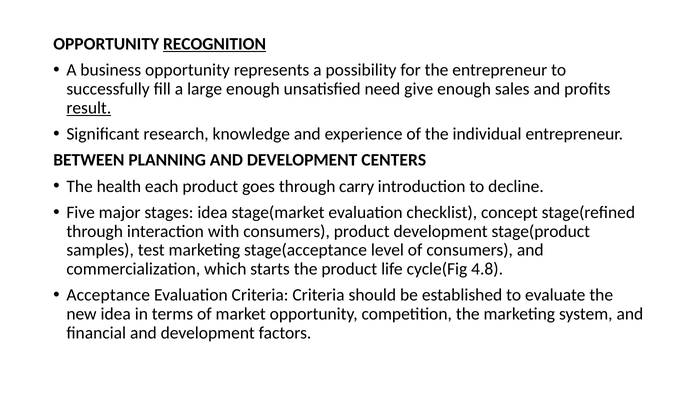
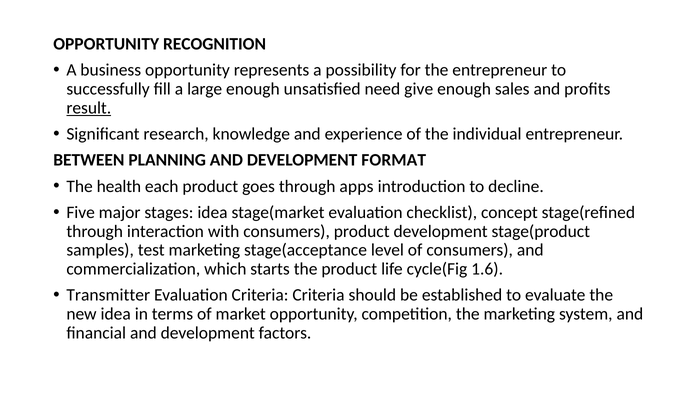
RECOGNITION underline: present -> none (215, 44)
CENTERS: CENTERS -> FORMAT (394, 160)
carry: carry -> apps (356, 186)
4.8: 4.8 -> 1.6 (487, 269)
Acceptance: Acceptance -> Transmitter (108, 295)
